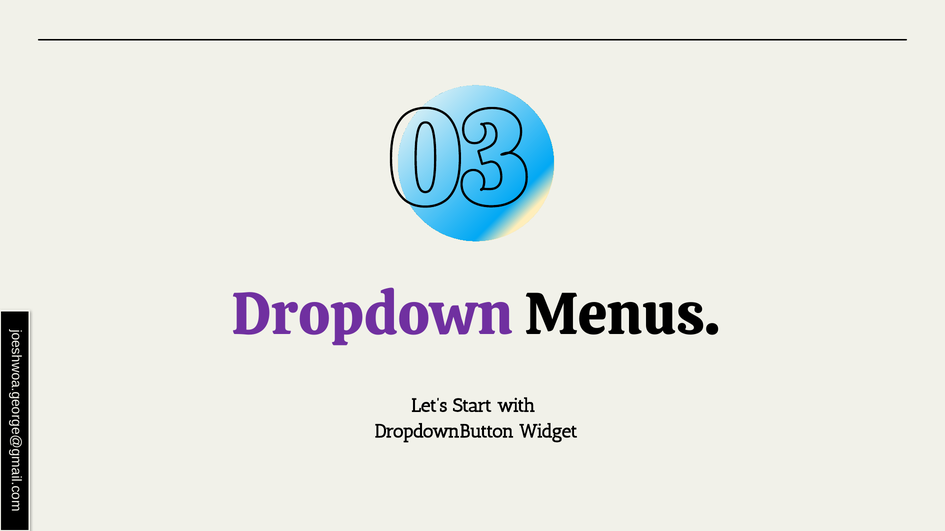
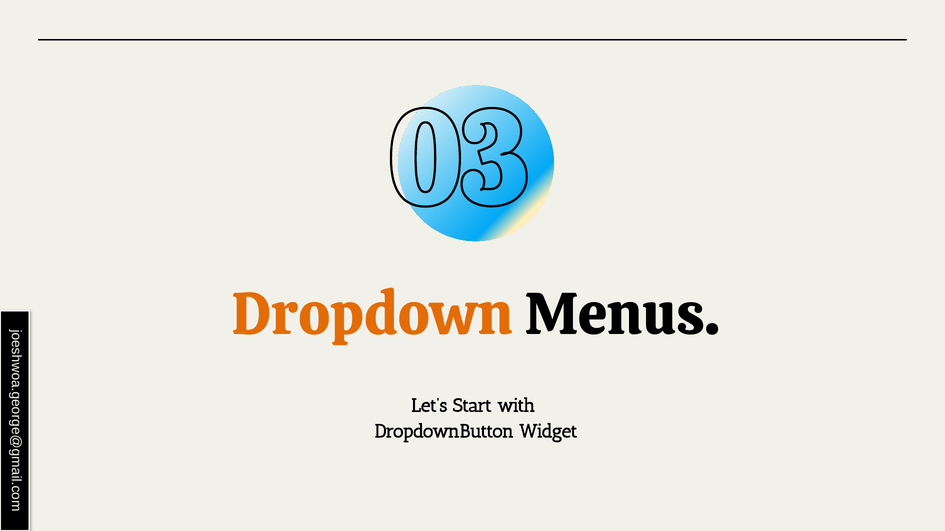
Dropdown colour: purple -> orange (373, 315)
